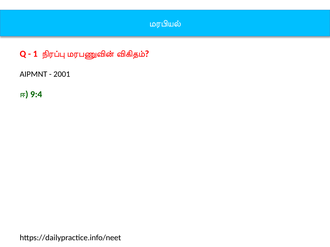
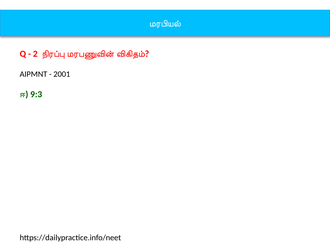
1: 1 -> 2 (35, 54)
9:4: 9:4 -> 9:3 (36, 95)
